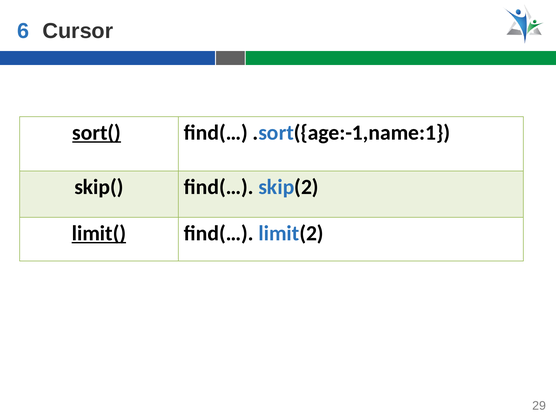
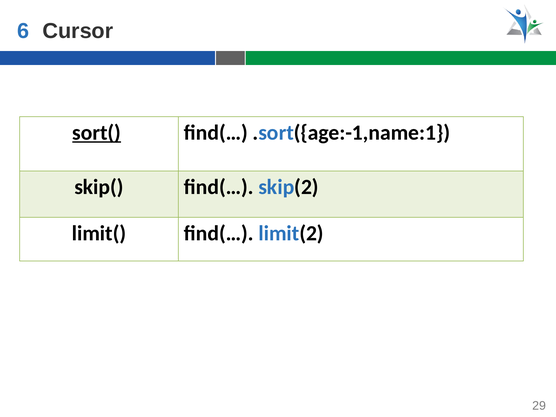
limit( underline: present -> none (99, 233)
